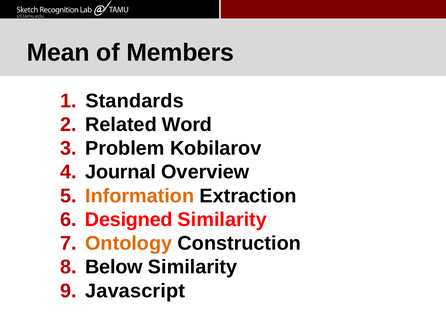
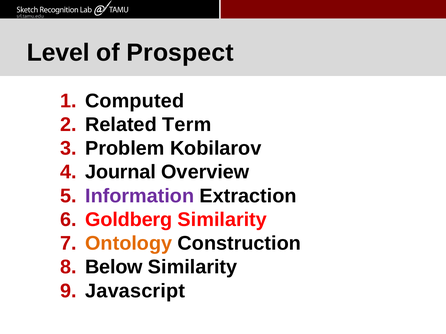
Mean: Mean -> Level (58, 53)
Members: Members -> Prospect (180, 53)
Standards: Standards -> Computed (135, 101)
Word: Word -> Term (187, 125)
Information colour: orange -> purple (140, 196)
Designed: Designed -> Goldberg (129, 220)
